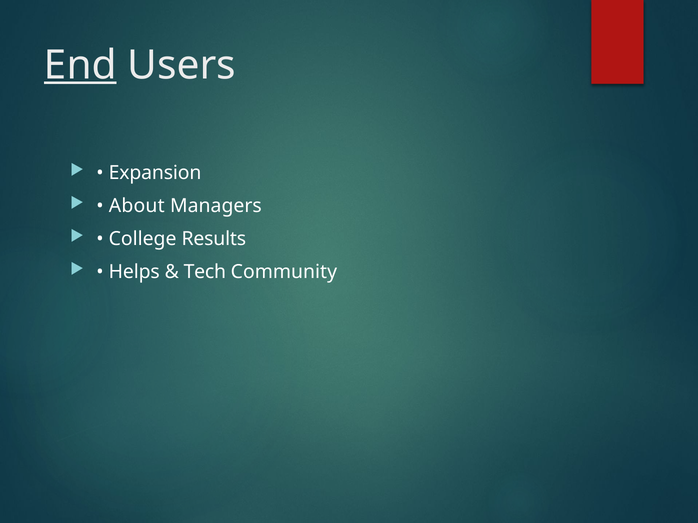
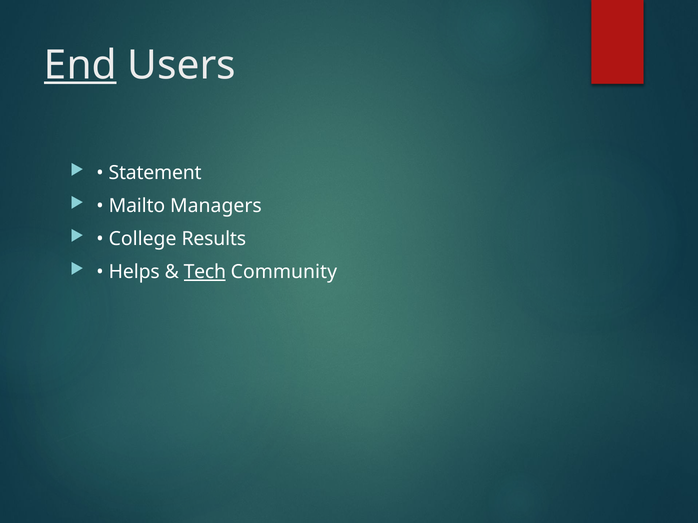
Expansion: Expansion -> Statement (155, 173)
About: About -> Mailto (137, 206)
Tech underline: none -> present (205, 272)
